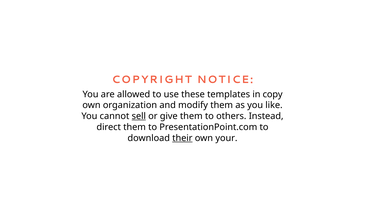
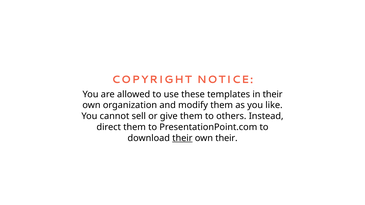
in copy: copy -> their (273, 94)
sell underline: present -> none (139, 116)
own your: your -> their (226, 138)
